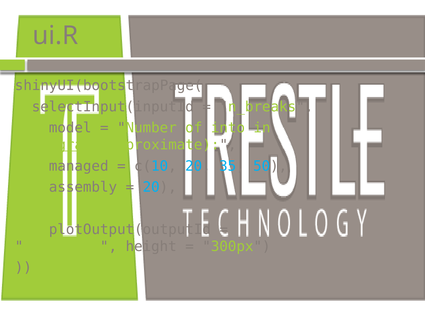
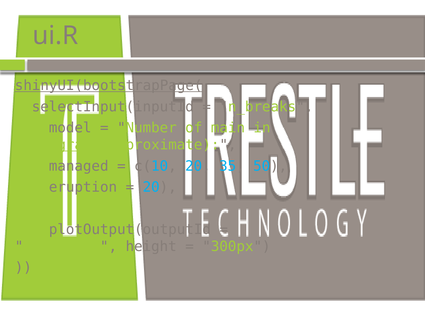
shinyUI(bootstrapPage( underline: none -> present (109, 85)
into: into -> main (228, 128)
assembly: assembly -> eruption (83, 187)
